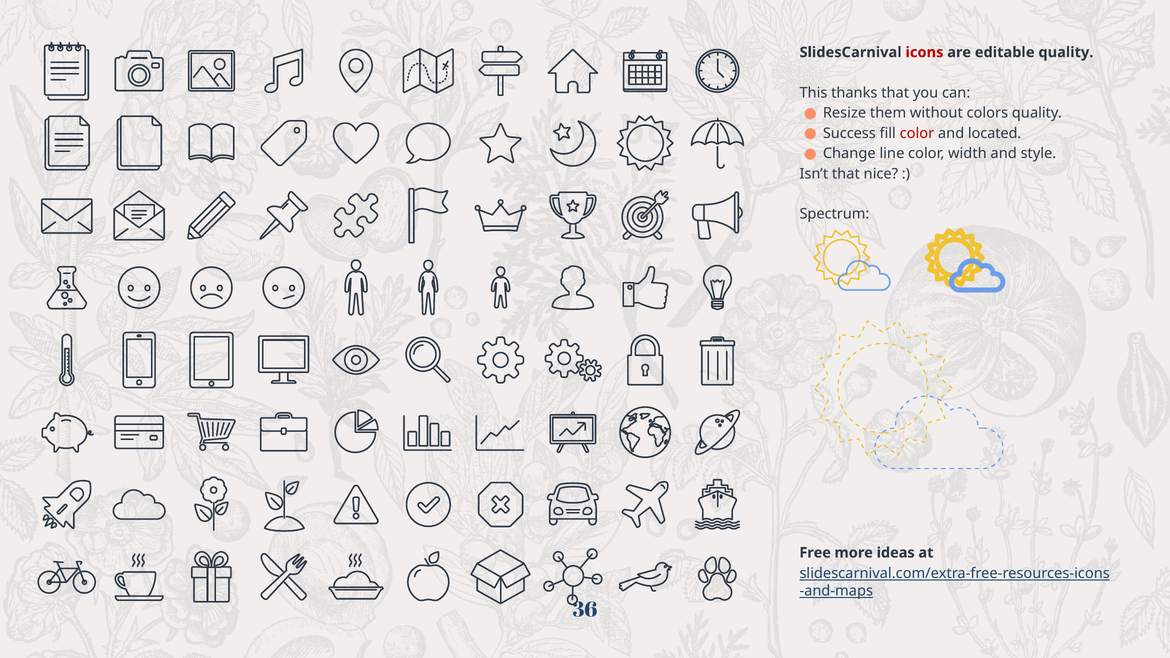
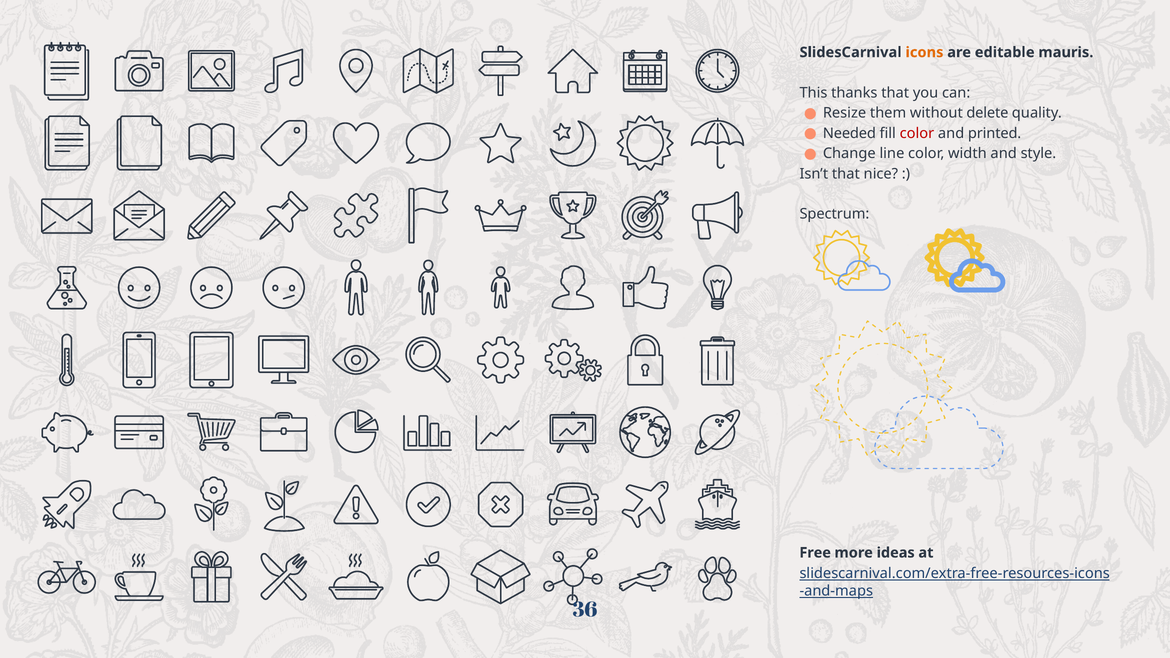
icons colour: red -> orange (924, 52)
editable quality: quality -> mauris (1066, 52)
colors: colors -> delete (987, 113)
Success: Success -> Needed (849, 133)
located: located -> printed (995, 133)
